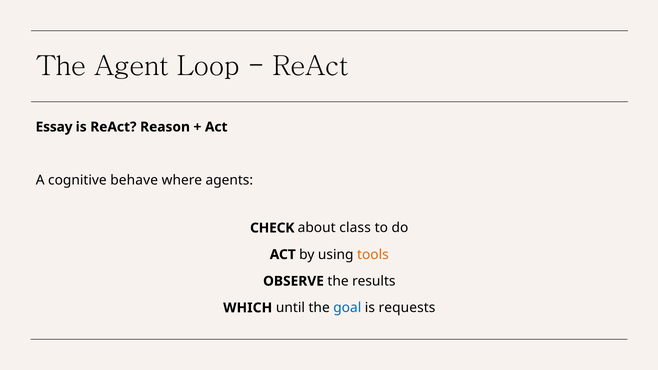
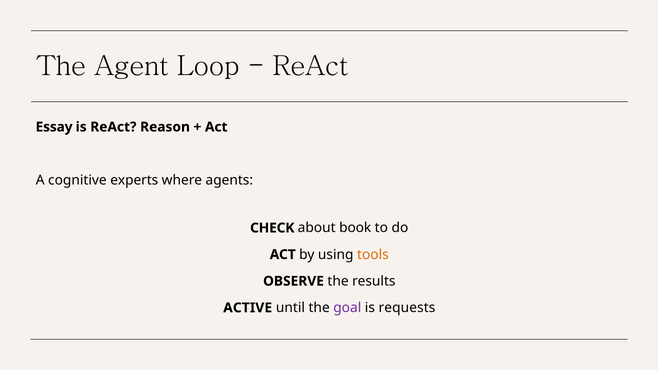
behave: behave -> experts (134, 180)
class: class -> book (355, 228)
WHICH: WHICH -> ACTIVE (248, 308)
goal colour: blue -> purple (347, 308)
